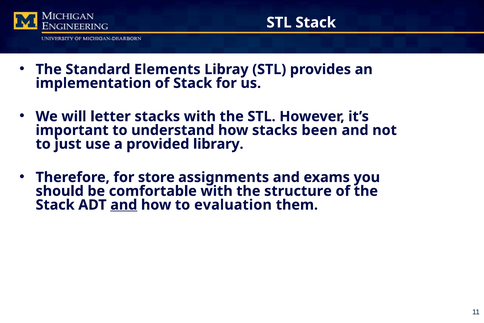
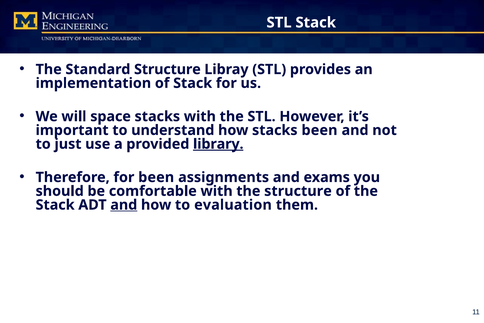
Standard Elements: Elements -> Structure (167, 69)
letter: letter -> space (111, 116)
library underline: none -> present (218, 144)
for store: store -> been (156, 177)
